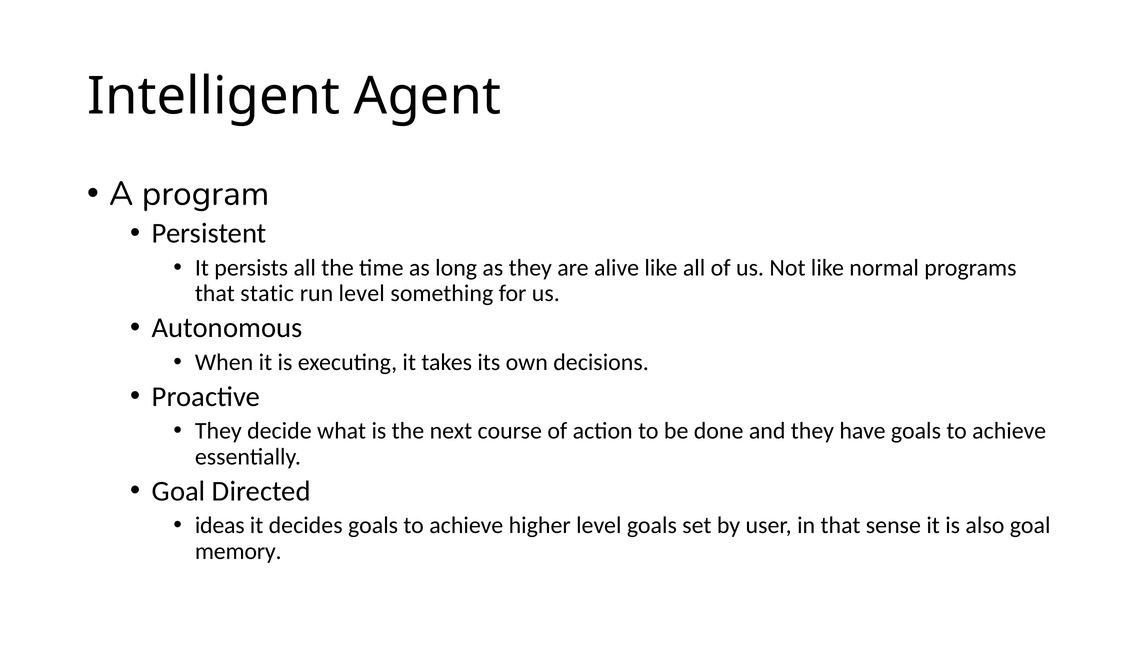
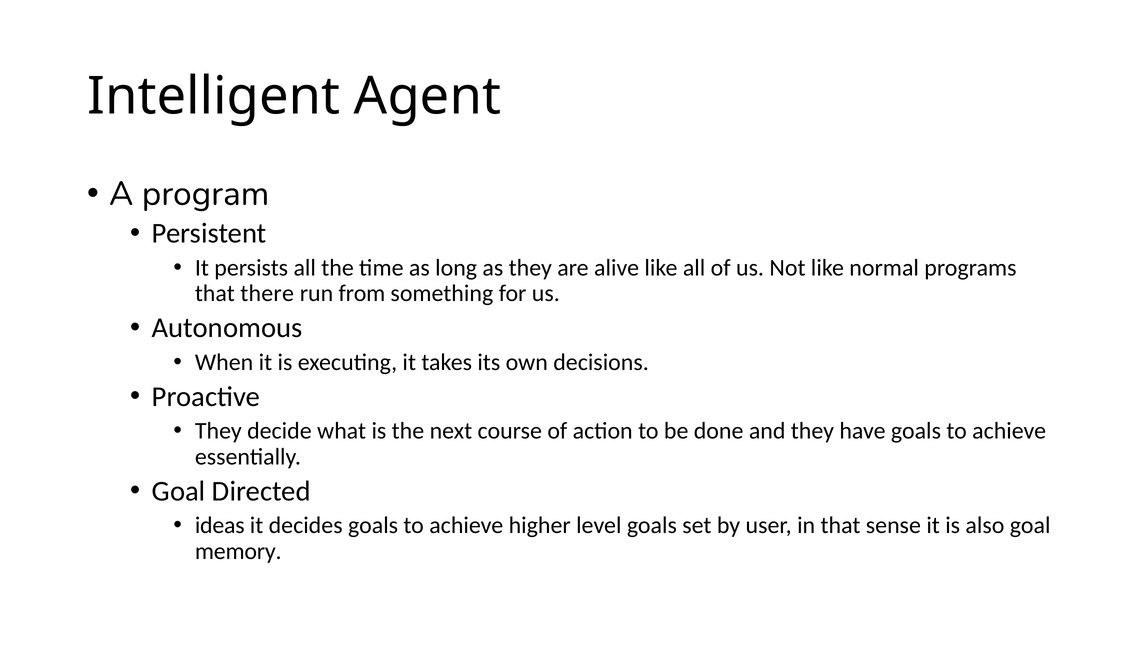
static: static -> there (267, 294)
run level: level -> from (362, 294)
